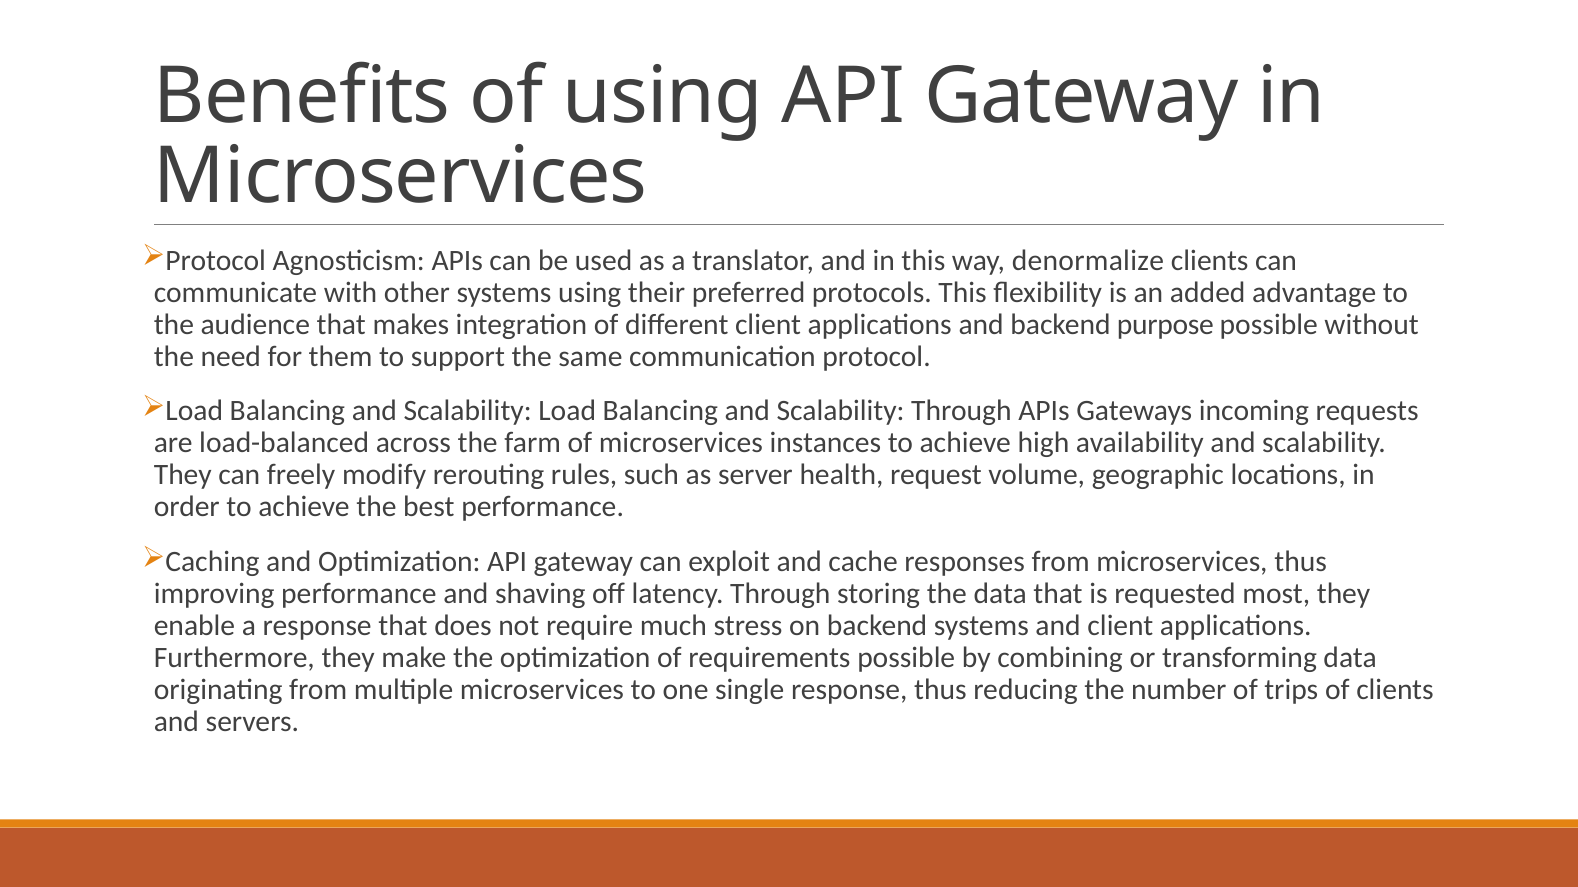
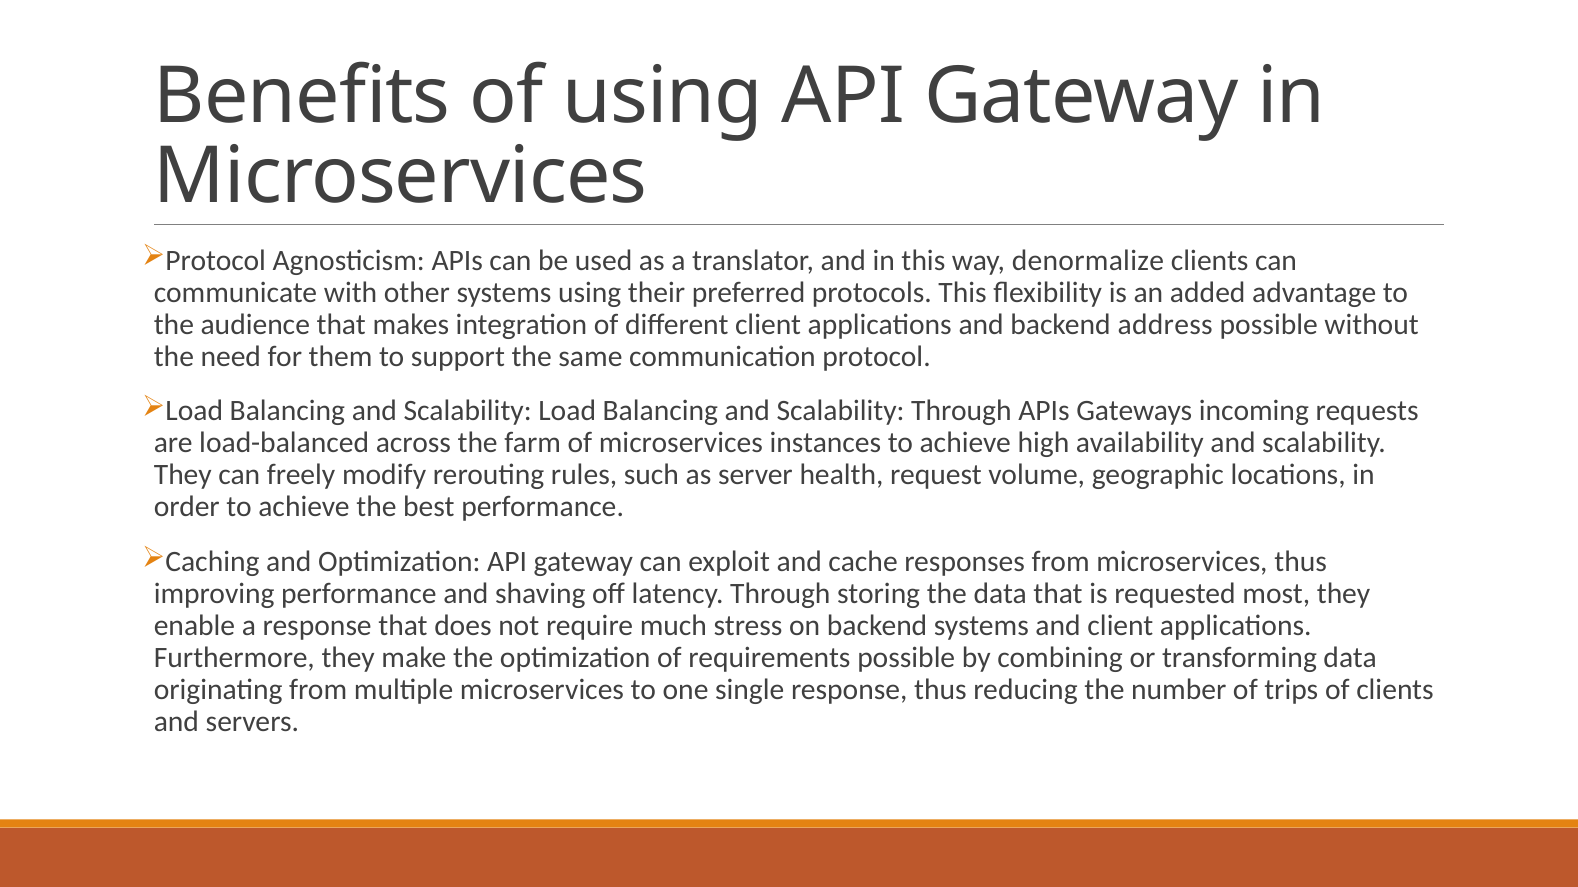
purpose: purpose -> address (1165, 325)
